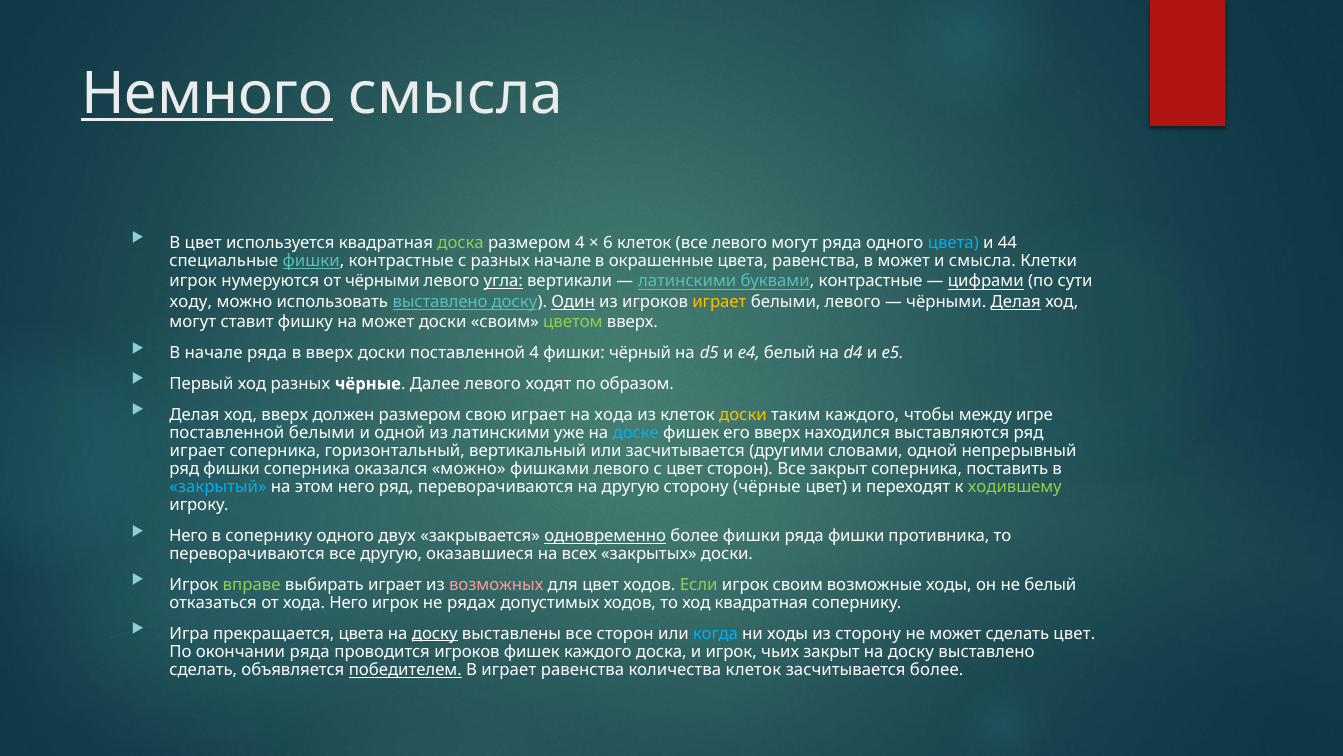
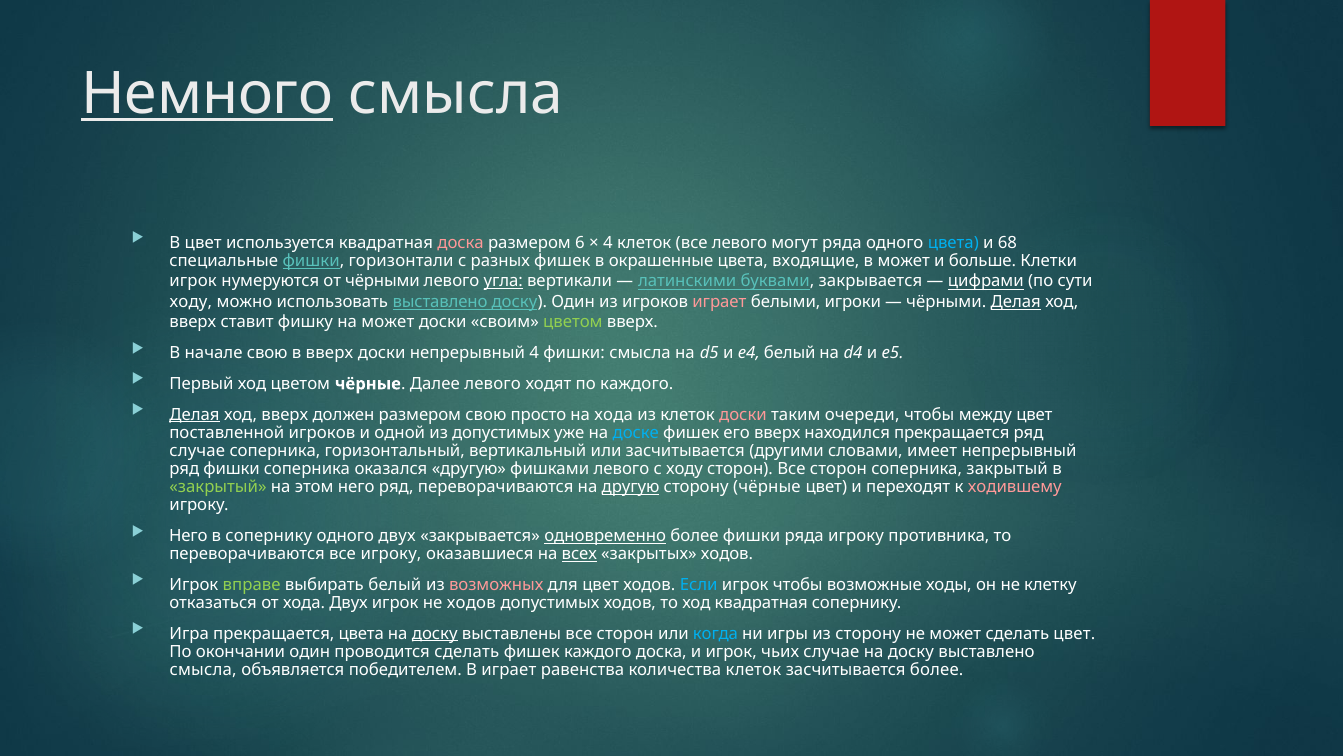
доска colour: light green -> pink (461, 242)
размером 4: 4 -> 6 (580, 242)
6: 6 -> 4 (608, 242)
44: 44 -> 68 (1007, 242)
фишки контрастные: контрастные -> горизонтали (401, 261)
разных начале: начале -> фишек (562, 261)
цвета равенства: равенства -> входящие (816, 261)
и смысла: смысла -> больше (983, 261)
буквами контрастные: контрастные -> закрывается (870, 281)
Один underline: present -> none (573, 302)
играет colour: yellow -> pink (719, 302)
белыми левого: левого -> игроки (853, 302)
могут: могут -> вверх (193, 322)
начале ряда: ряда -> свою (267, 353)
доски поставленной: поставленной -> непрерывный (467, 353)
фишки чёрный: чёрный -> смысла (640, 353)
ход разных: разных -> цветом (300, 384)
по образом: образом -> каждого (637, 384)
Делая underline: none -> present (195, 414)
свою играет: играет -> просто (538, 414)
доски colour: yellow -> pink (743, 414)
таким каждого: каждого -> очереди (862, 414)
между игре: игре -> цвет (1034, 414)
поставленной белыми: белыми -> игроков (322, 432)
из латинскими: латинскими -> допустимых (501, 432)
находился выставляются: выставляются -> прекращается (952, 432)
играет: играет -> случае (197, 450)
словами одной: одной -> имеет (932, 450)
оказался можно: можно -> другую (469, 469)
с цвет: цвет -> ходу (685, 469)
сторон Все закрыт: закрыт -> сторон (838, 469)
соперника поставить: поставить -> закрытый (1007, 469)
закрытый colour: light blue -> light green (218, 487)
другую underline: none -> present (631, 487)
ходившему colour: light green -> pink (1015, 487)
ряда фишки: фишки -> игроку (856, 536)
все другую: другую -> игроку (391, 554)
всех underline: none -> present (579, 554)
закрытых доски: доски -> ходов (727, 554)
выбирать играет: играет -> белый (395, 584)
Если colour: light green -> light blue (699, 584)
игрок своим: своим -> чтобы (798, 584)
не белый: белый -> клетку (1050, 584)
хода Него: Него -> Двух (349, 602)
не рядах: рядах -> ходов (471, 602)
ни ходы: ходы -> игры (788, 633)
окончании ряда: ряда -> один (310, 651)
проводится игроков: игроков -> сделать (467, 651)
чьих закрыт: закрыт -> случае (831, 651)
сделать: сделать -> смысла (203, 669)
победителем underline: present -> none (405, 669)
